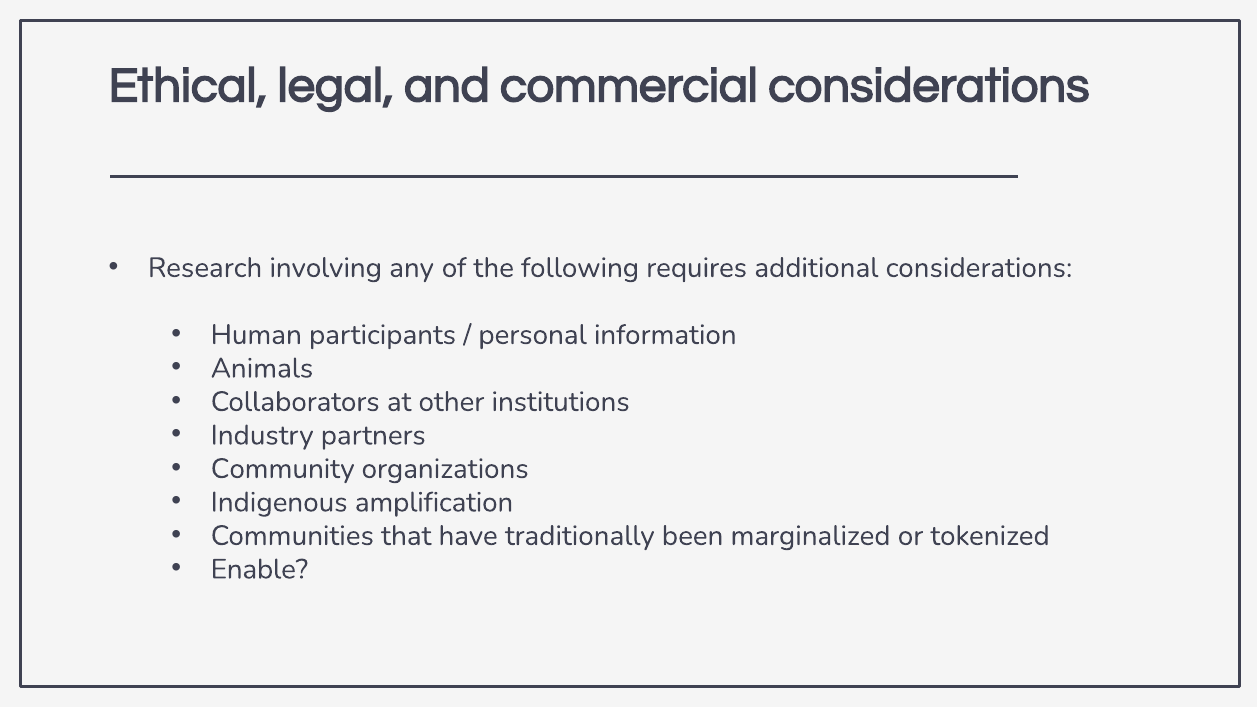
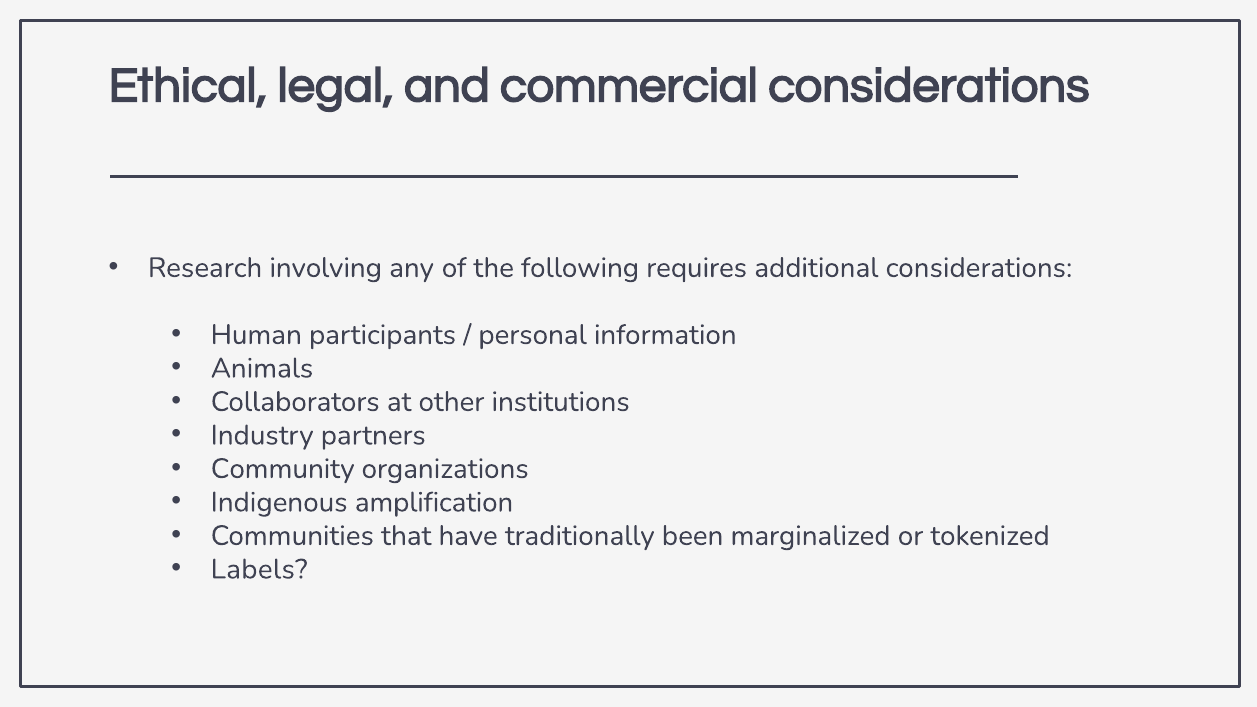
Enable: Enable -> Labels (259, 569)
